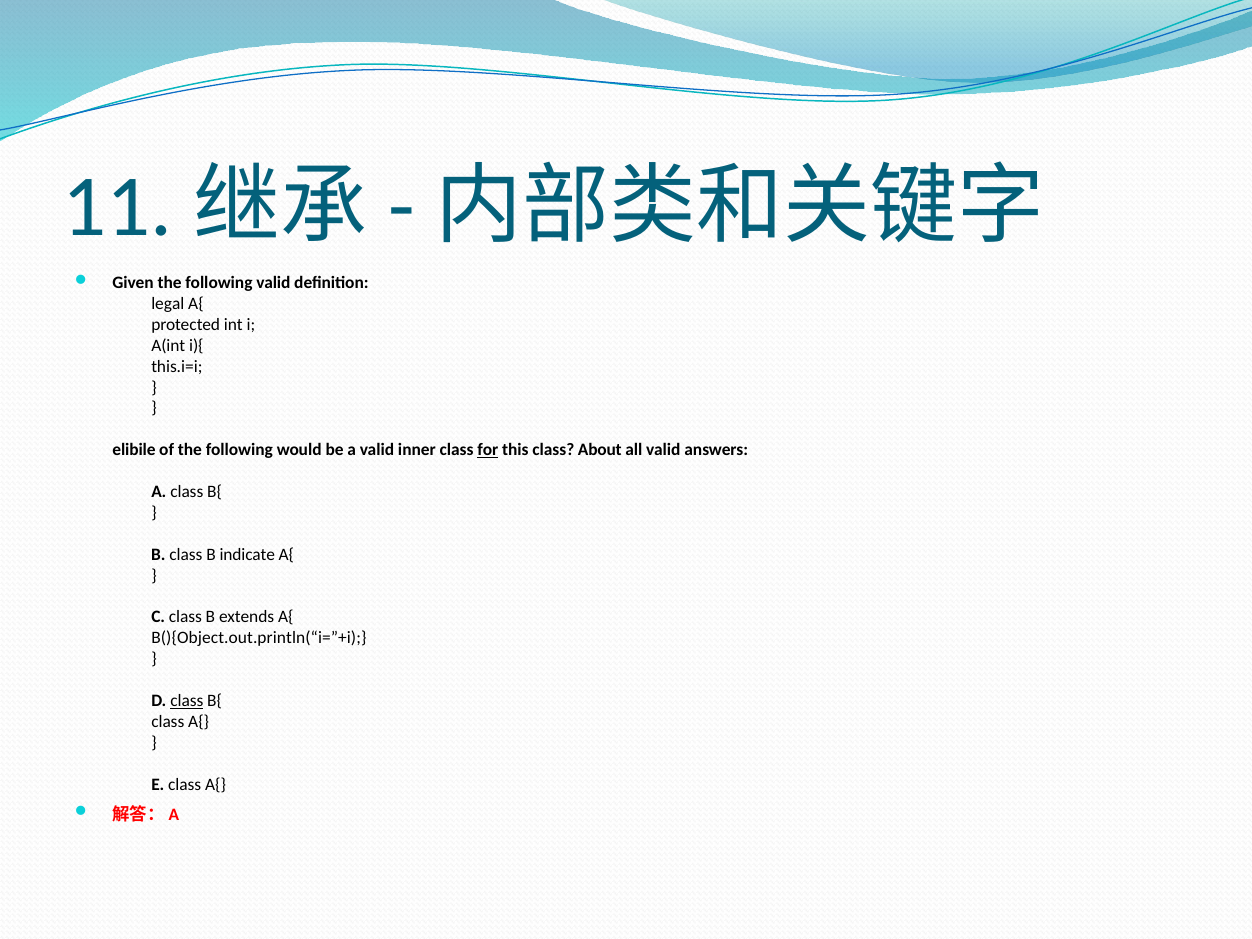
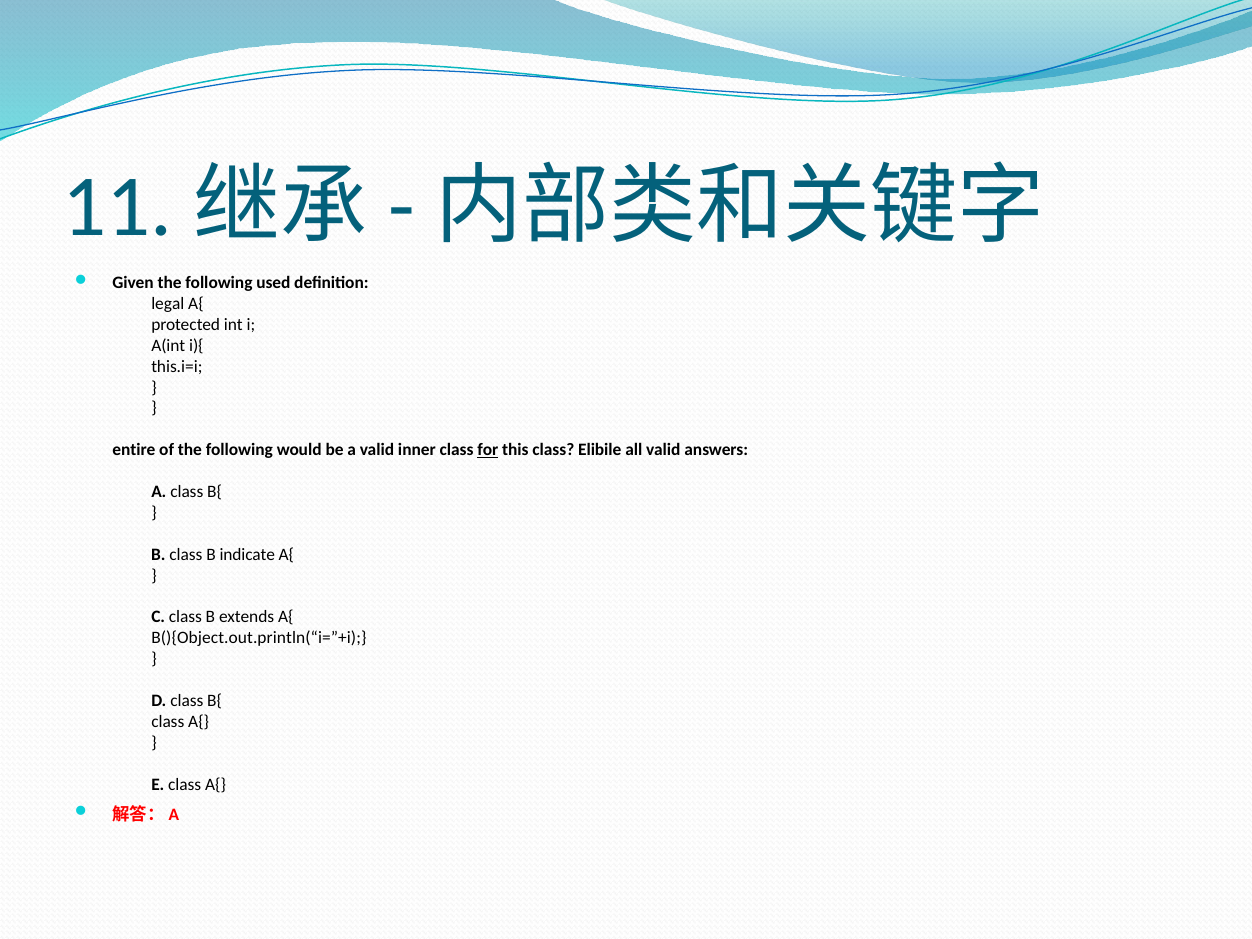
following valid: valid -> used (273, 283)
elibile: elibile -> entire (134, 450)
About: About -> Elibile (600, 450)
class underline: present -> none (187, 701)
